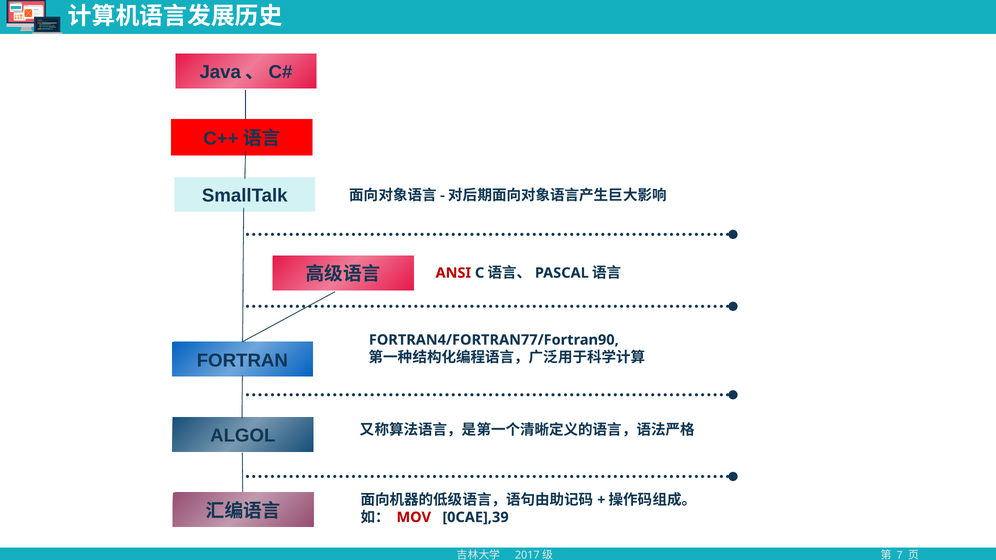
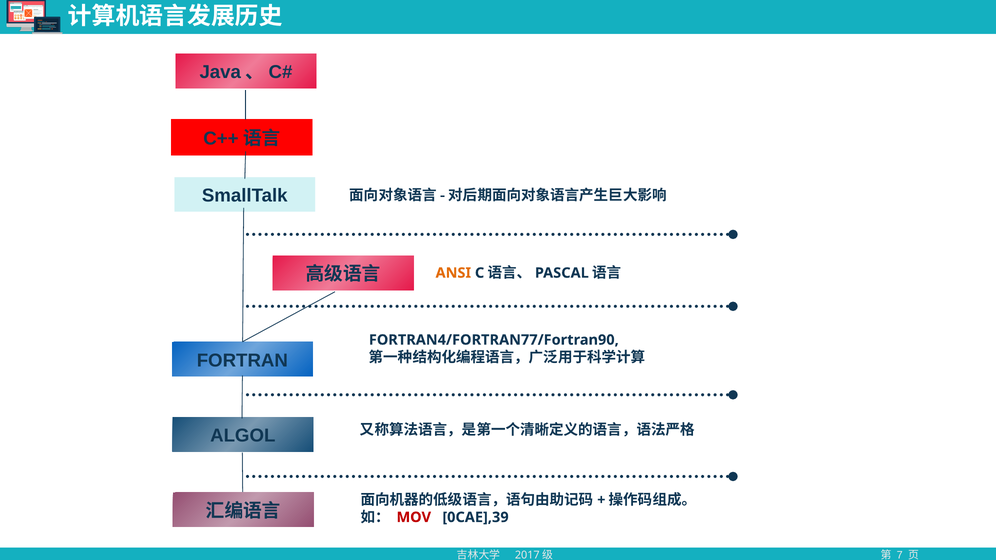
ANSI colour: red -> orange (453, 273)
